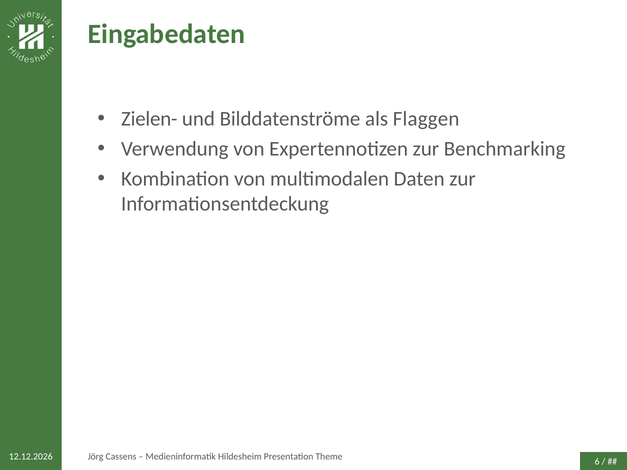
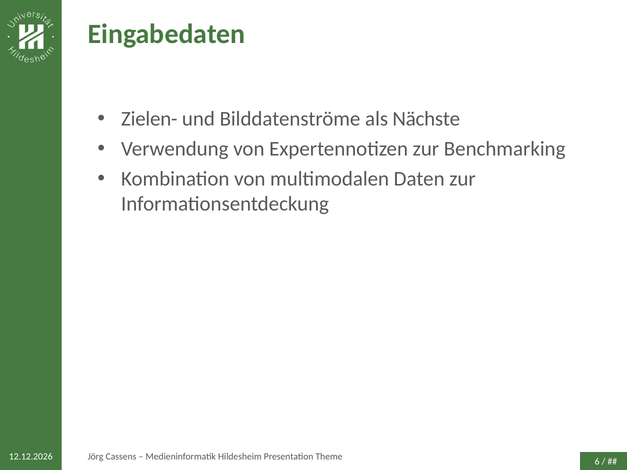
Flaggen: Flaggen -> Nächste (426, 119)
